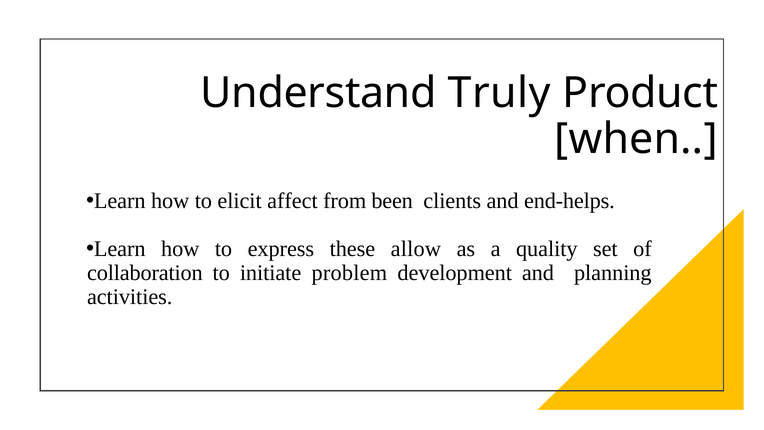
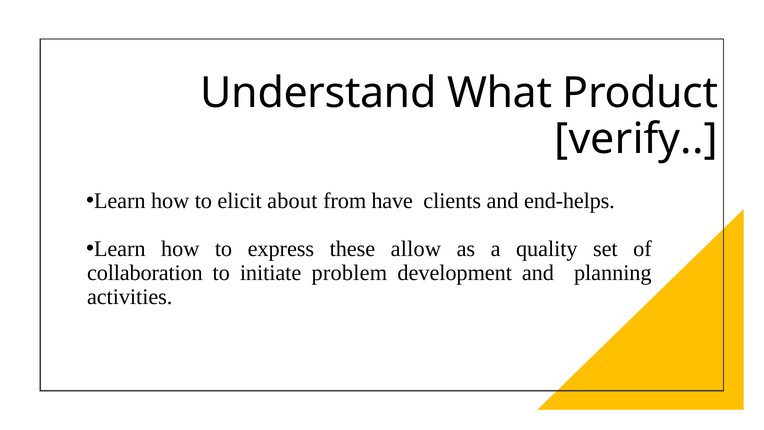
Truly: Truly -> What (500, 93)
when: when -> verify (636, 139)
affect: affect -> about (292, 201)
been: been -> have (392, 201)
